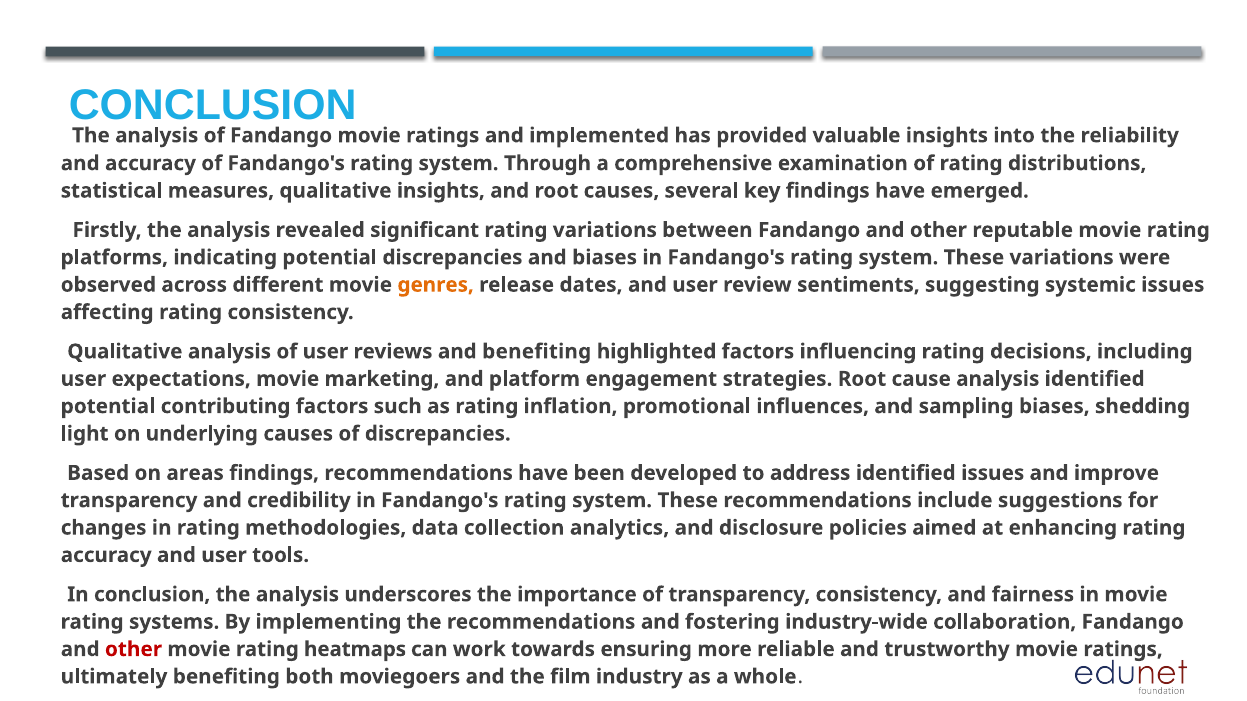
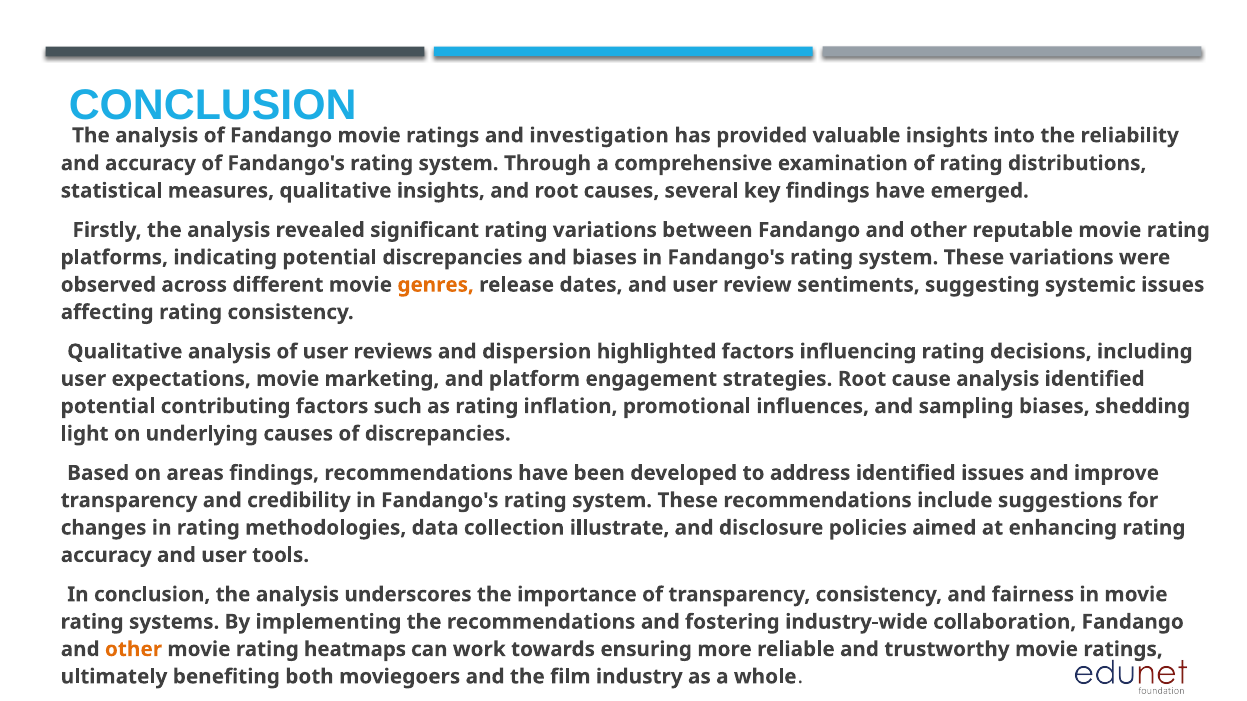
implemented: implemented -> investigation (599, 136)
and benefiting: benefiting -> dispersion (537, 352)
analytics: analytics -> illustrate (620, 528)
other colour: red -> orange (133, 650)
